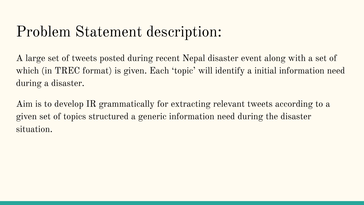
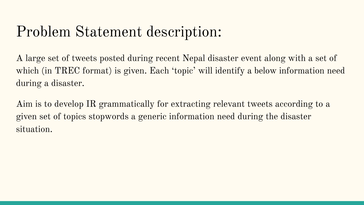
initial: initial -> below (266, 71)
structured: structured -> stopwords (109, 116)
